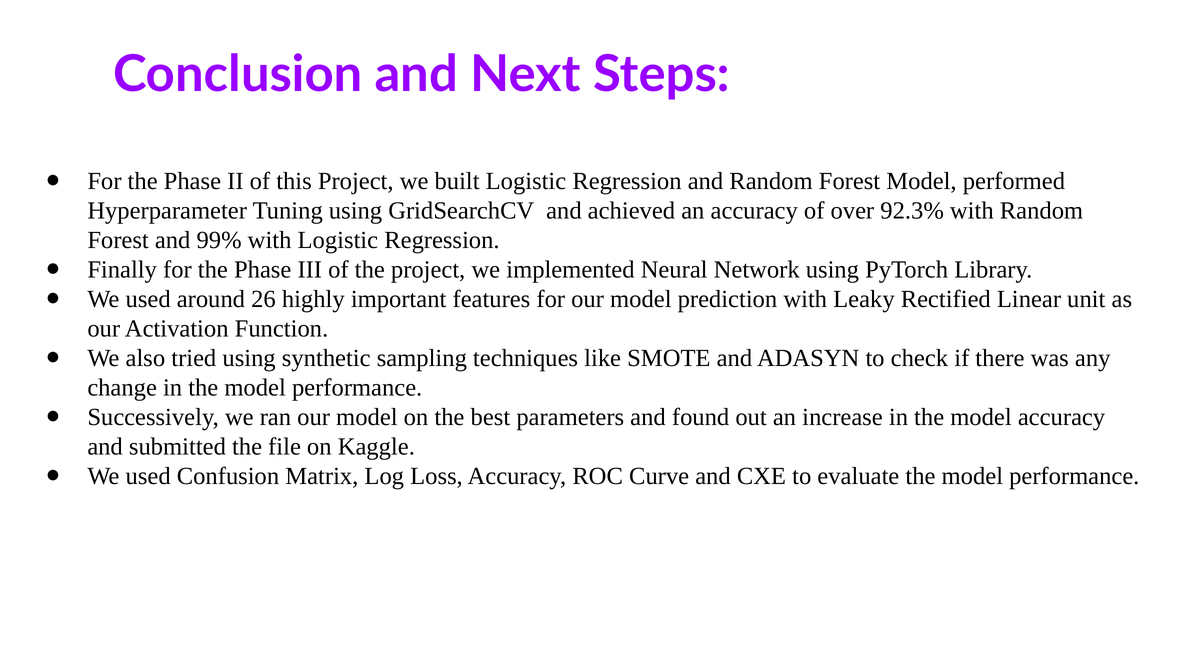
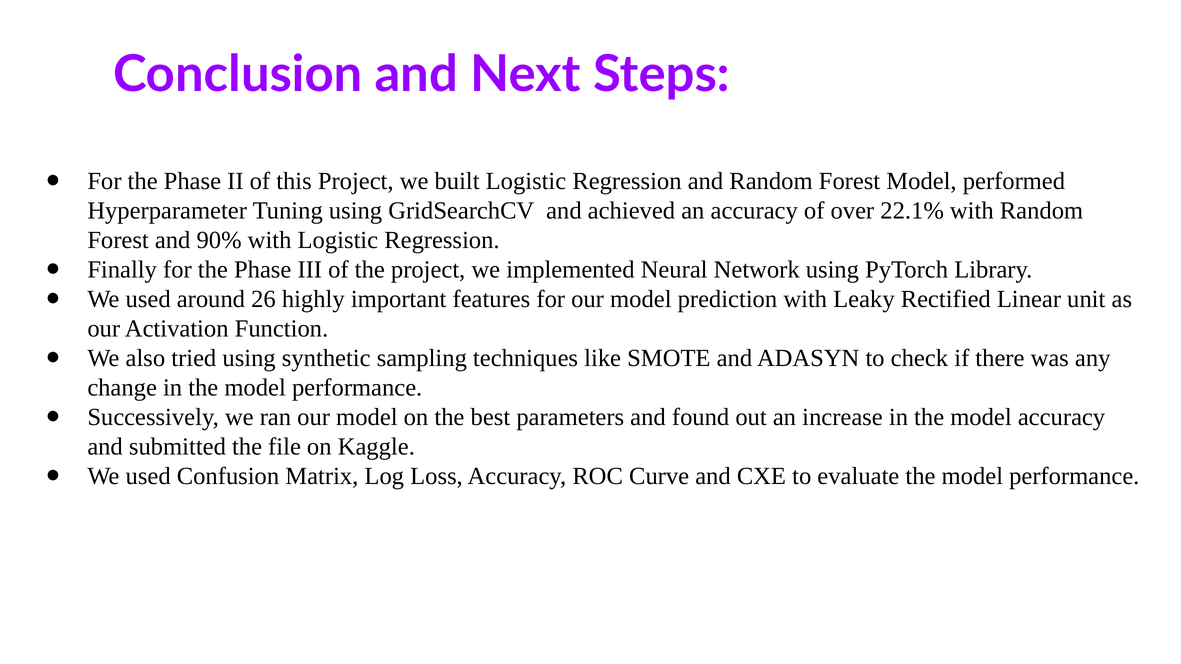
92.3%: 92.3% -> 22.1% (912, 211)
99%: 99% -> 90% (219, 240)
